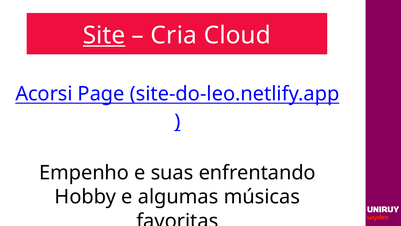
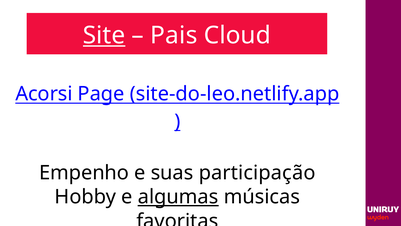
Cria: Cria -> Pais (174, 35)
enfrentando: enfrentando -> participação (257, 173)
algumas underline: none -> present (178, 197)
